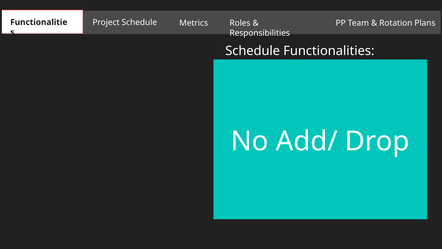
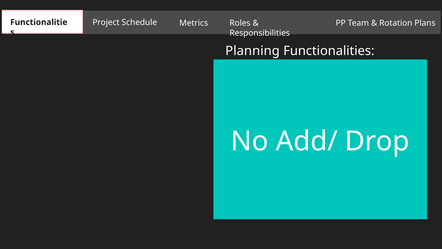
Schedule: Schedule -> Planning (253, 51)
